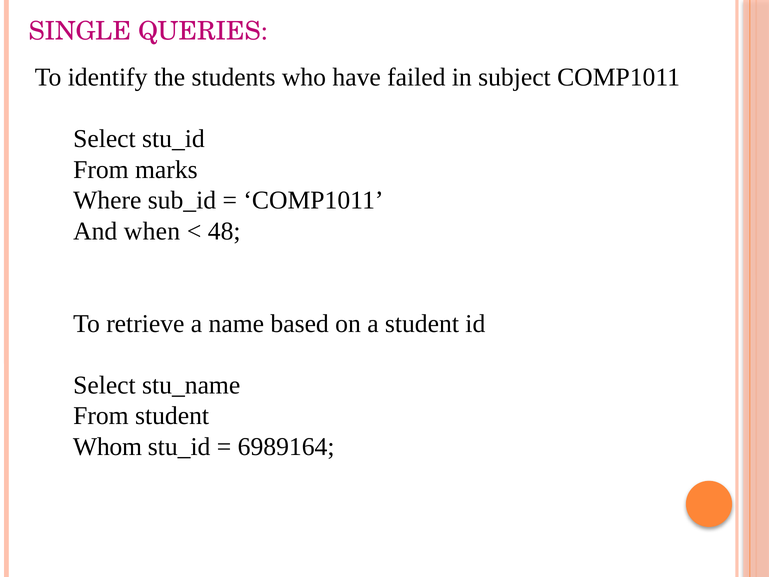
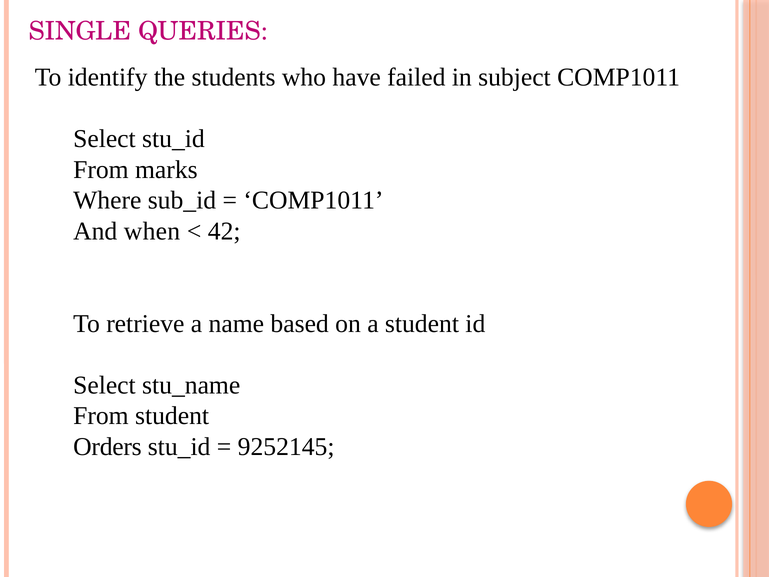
48: 48 -> 42 (224, 231)
Whom: Whom -> Orders (107, 446)
6989164: 6989164 -> 9252145 (286, 446)
